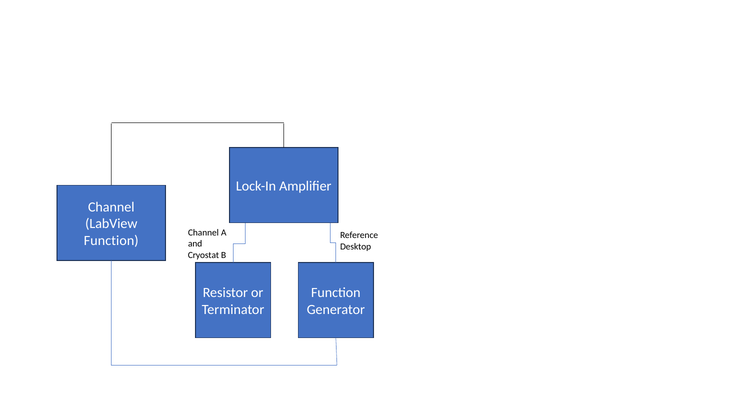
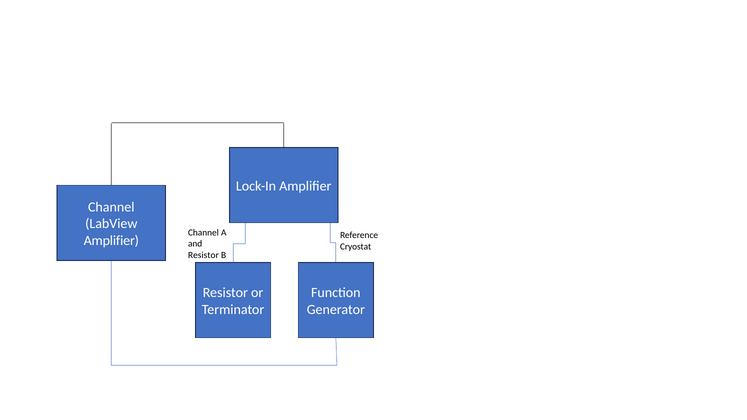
Function: Function -> Amplifier (111, 241)
Desktop: Desktop -> Cryostat (356, 247)
Cryostat: Cryostat -> Resistor (203, 255)
